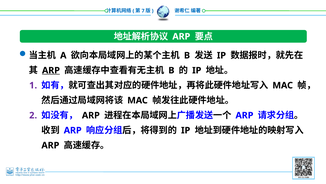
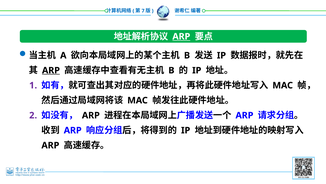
ARP underline: none -> present (181, 36)
